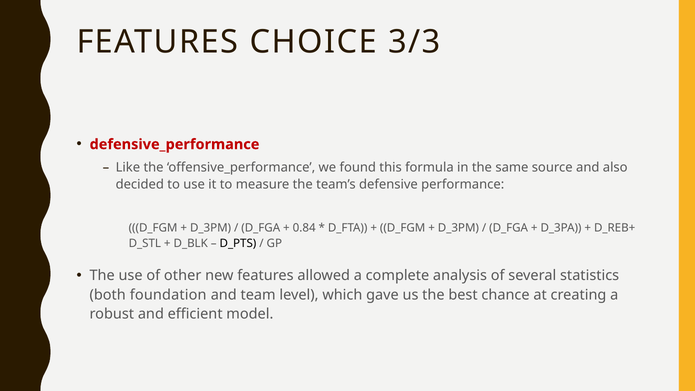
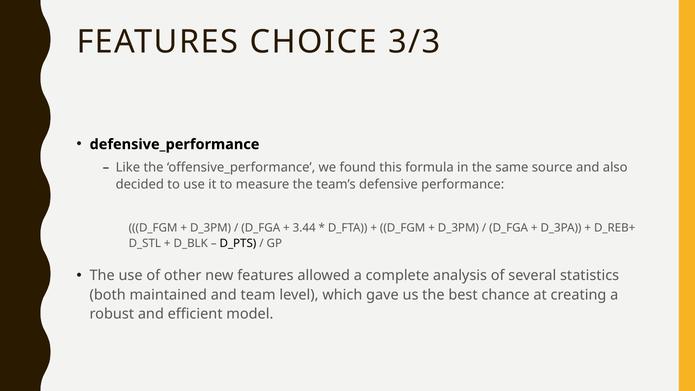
defensive_performance colour: red -> black (175, 144)
0.84: 0.84 -> 3.44 (304, 228)
foundation: foundation -> maintained (168, 295)
